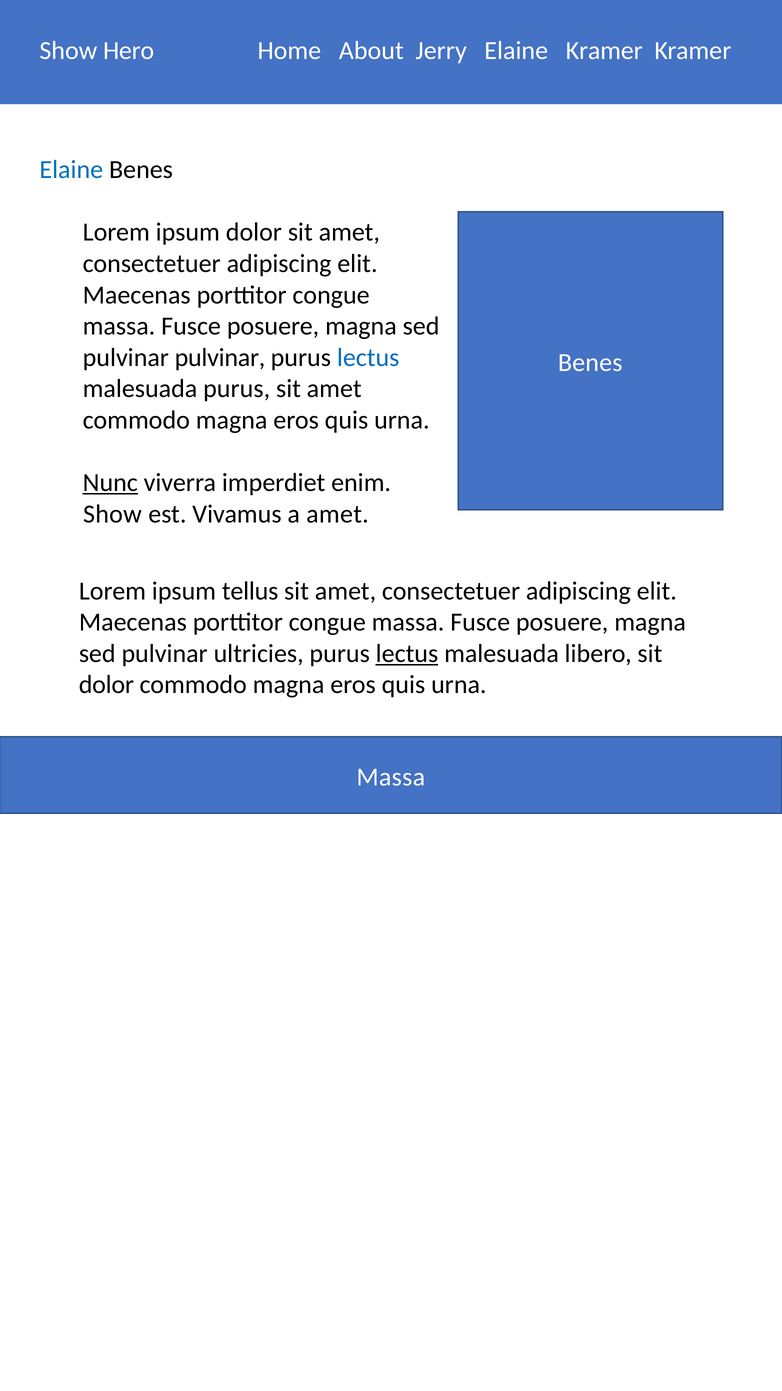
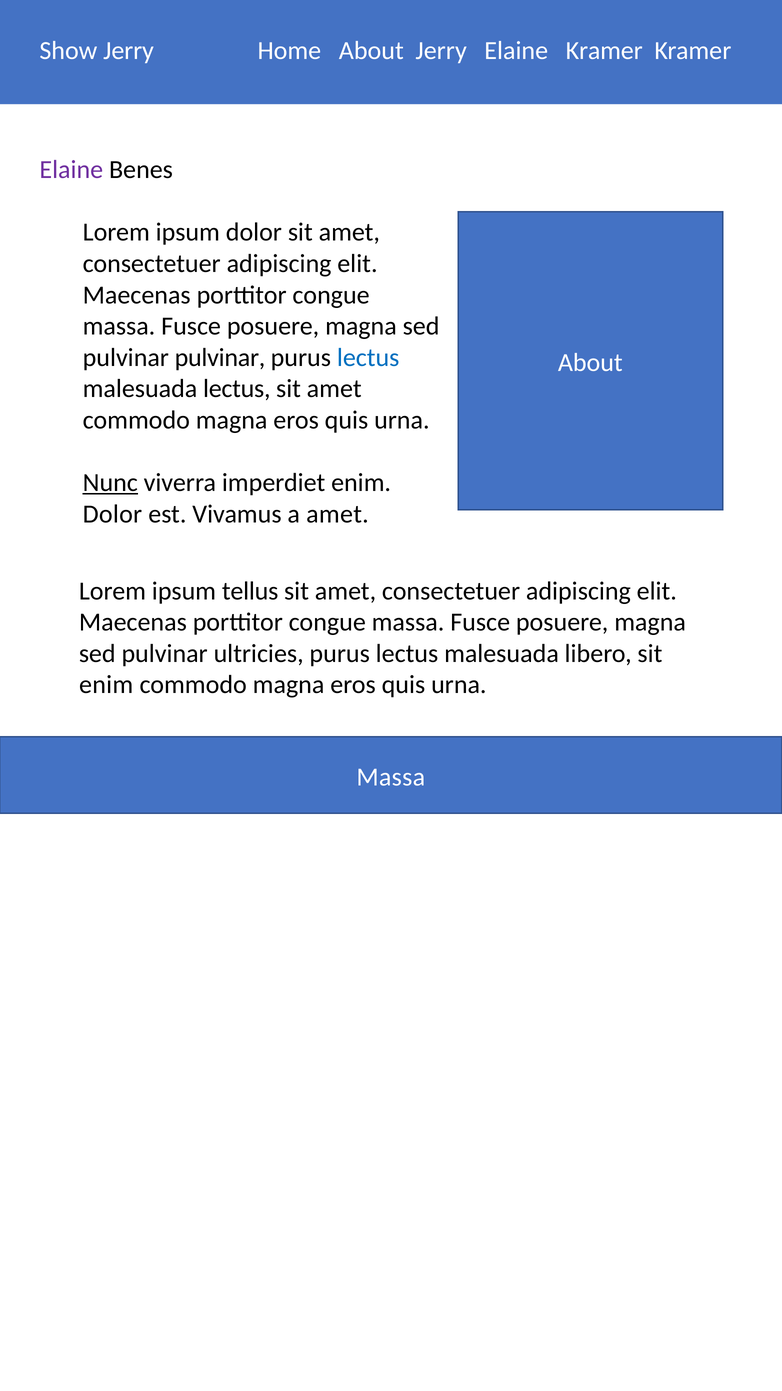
Show Hero: Hero -> Jerry (129, 50)
Elaine colour: blue -> purple (71, 170)
Benes: Benes -> About (590, 362)
malesuada purus: purus -> lectus (237, 389)
Show: Show -> Dolor (112, 514)
lectus underline: present -> none (407, 653)
dolor: dolor -> enim (106, 684)
